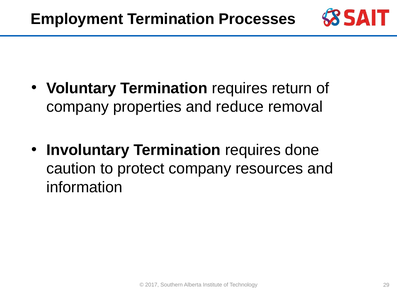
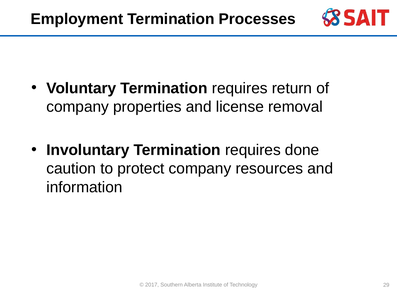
reduce: reduce -> license (240, 107)
